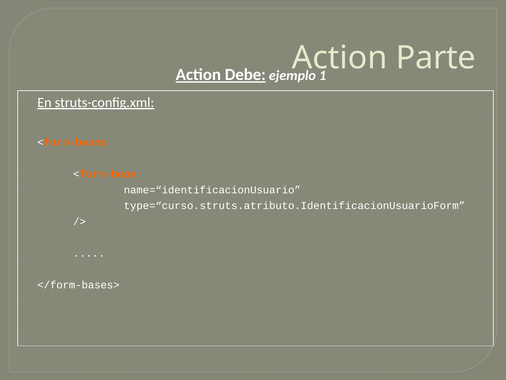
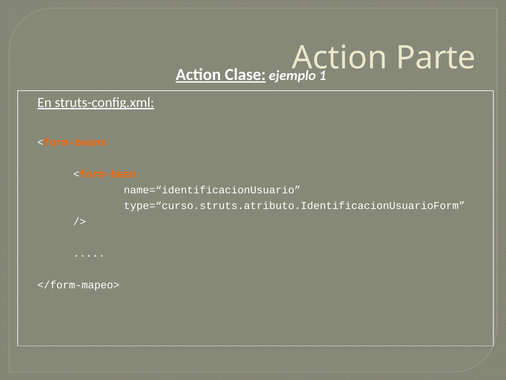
Debe: Debe -> Clase (245, 75)
</form-bases>: </form-bases> -> </form-mapeo> (78, 285)
